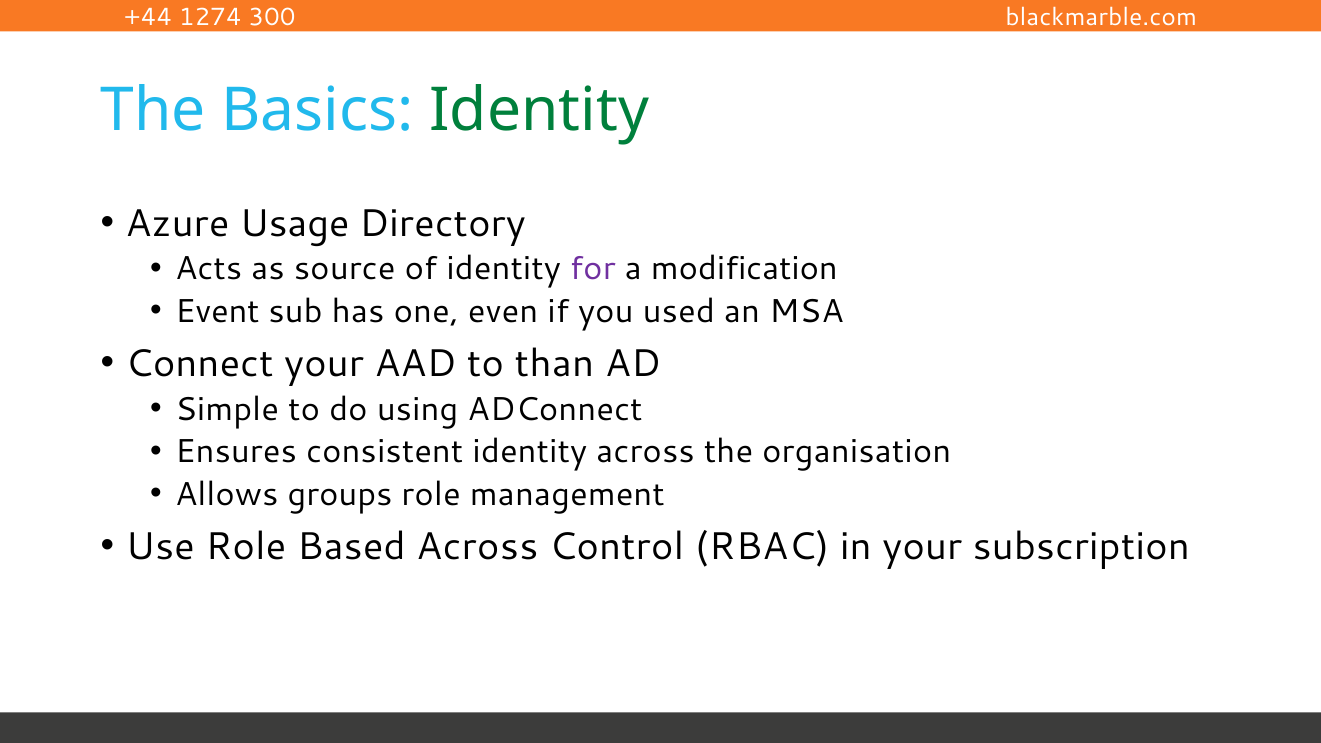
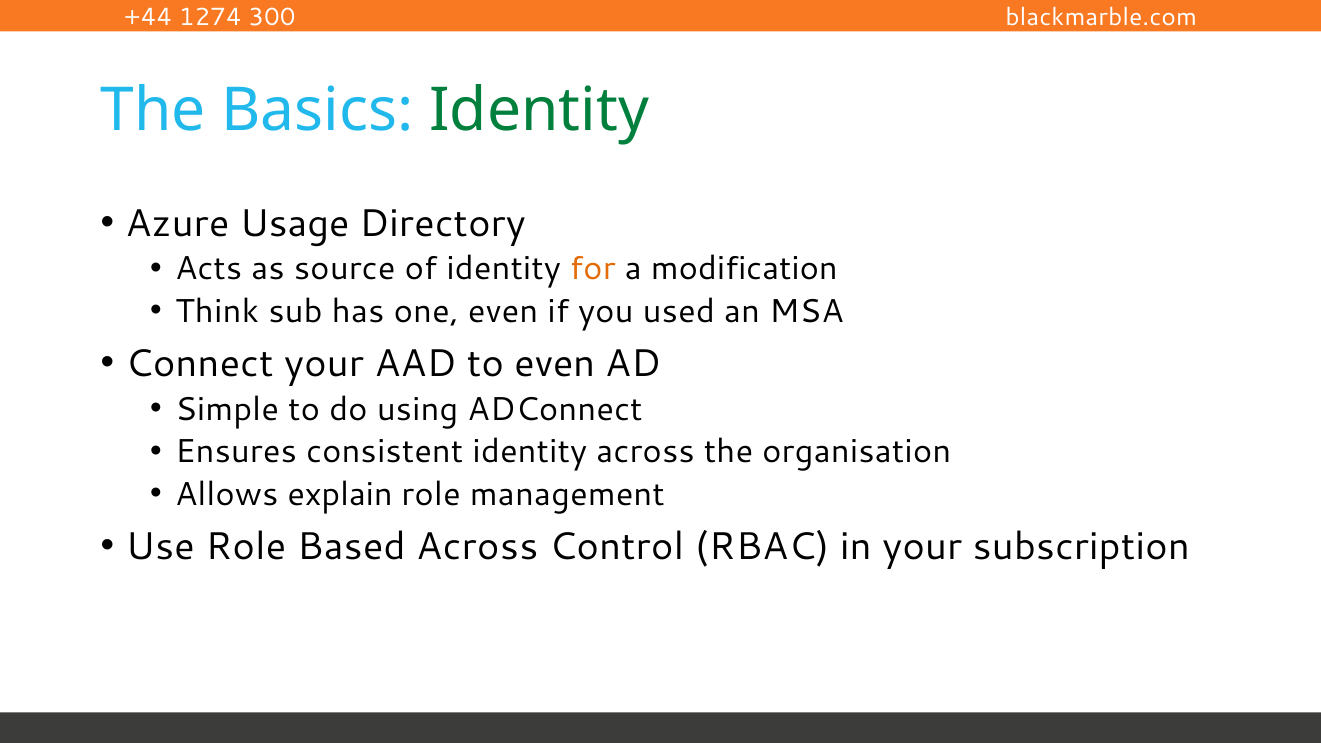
for colour: purple -> orange (593, 269)
Event: Event -> Think (217, 311)
to than: than -> even (555, 364)
groups: groups -> explain (340, 494)
